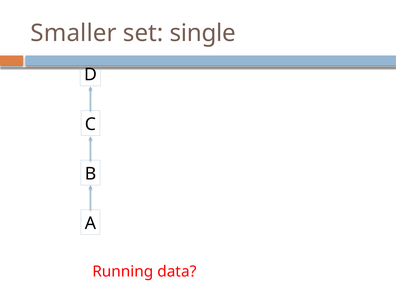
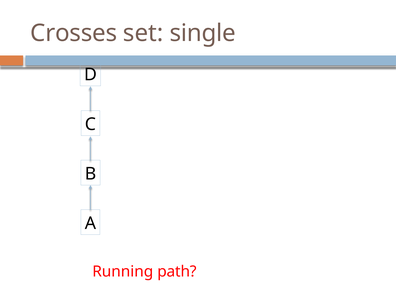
Smaller: Smaller -> Crosses (74, 33)
data: data -> path (177, 272)
